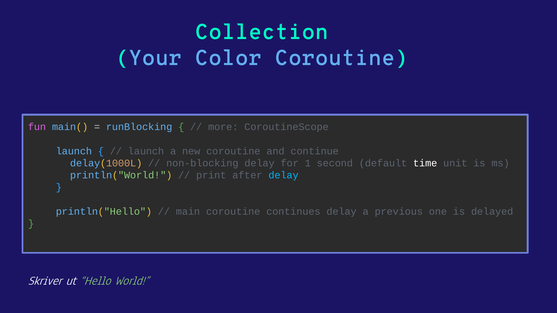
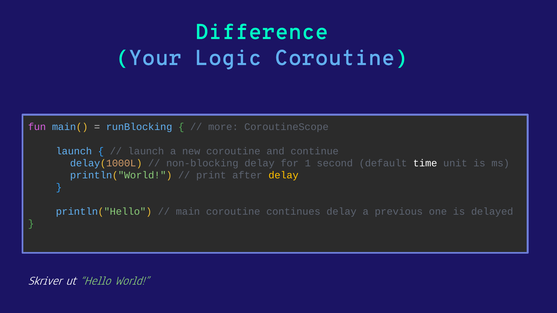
Collection: Collection -> Difference (262, 32)
Color: Color -> Logic (228, 58)
delay colour: light blue -> yellow (284, 175)
